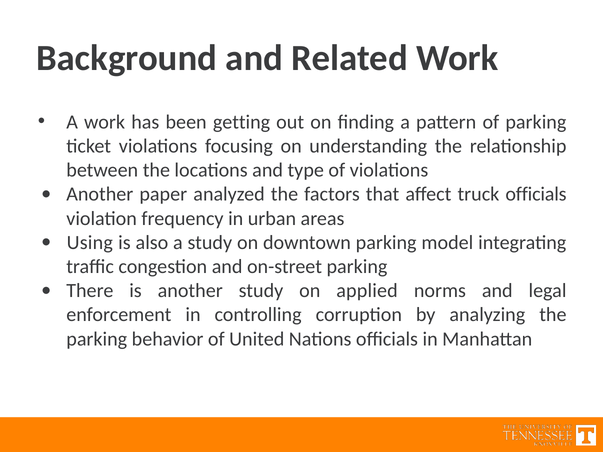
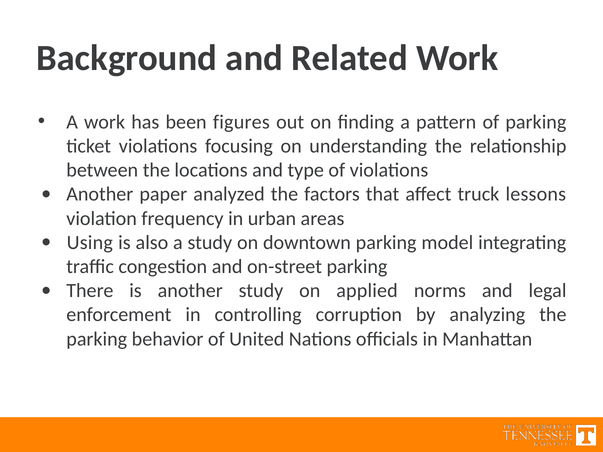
getting: getting -> figures (241, 122)
truck officials: officials -> lessons (536, 194)
